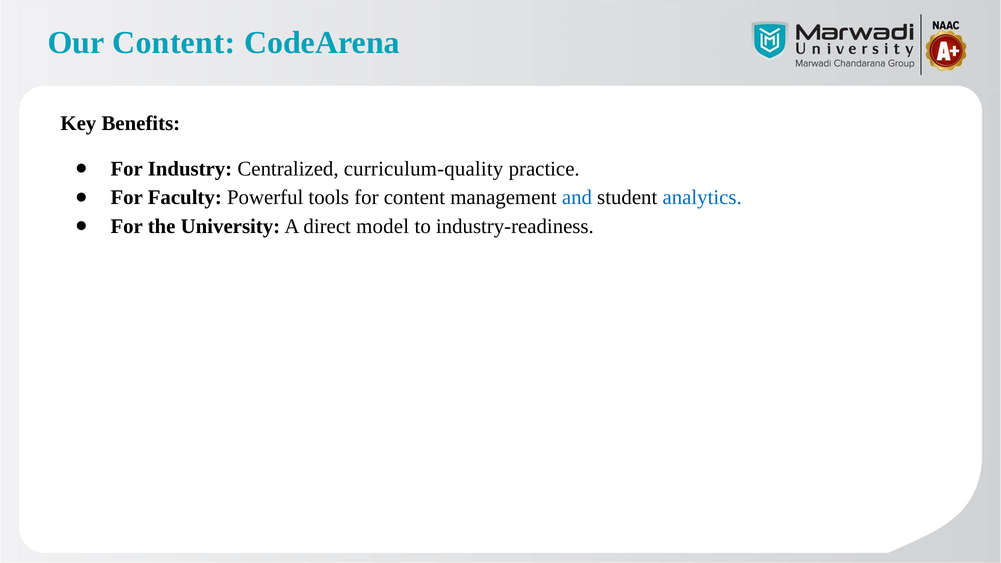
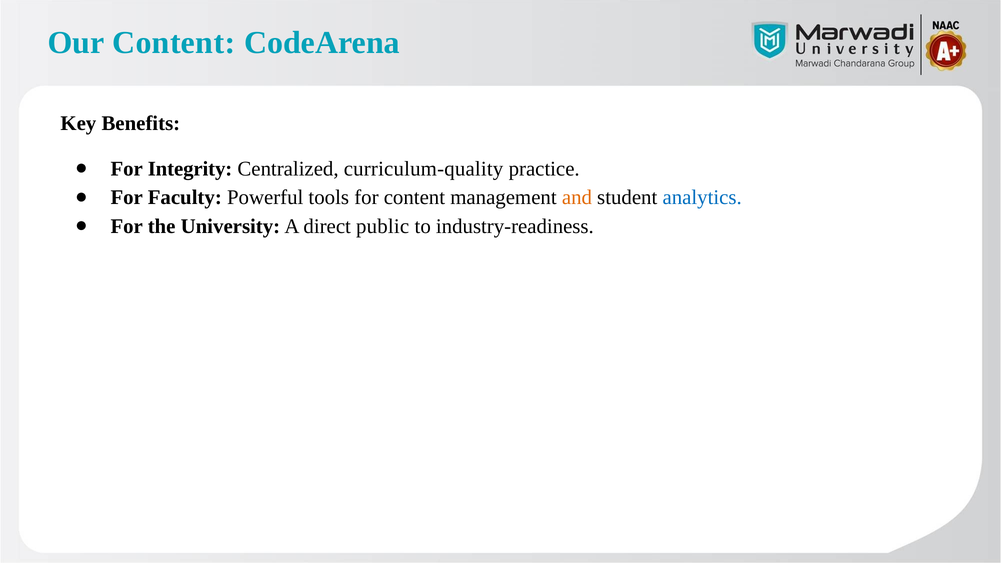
Industry: Industry -> Integrity (190, 169)
and colour: blue -> orange (577, 197)
model: model -> public (383, 226)
